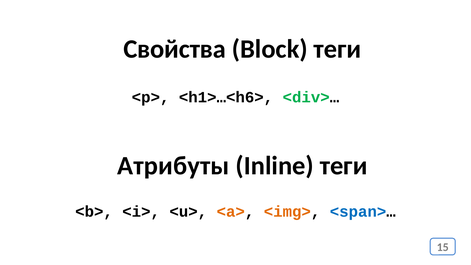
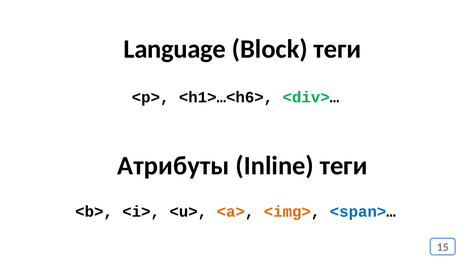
Свойства: Свойства -> Language (175, 49)
